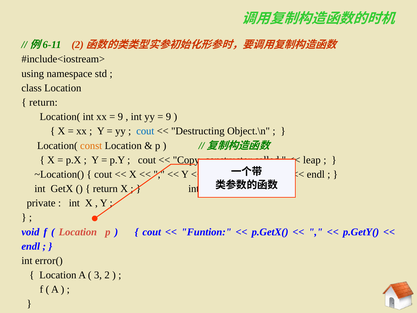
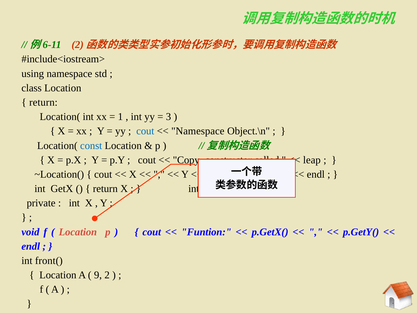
9: 9 -> 1 (120, 117)
9: 9 -> 3 (168, 117)
Destructing: Destructing -> Namespace (198, 131)
const colour: orange -> blue (91, 145)
error(: error( -> front( (49, 261)
3: 3 -> 9 (98, 275)
